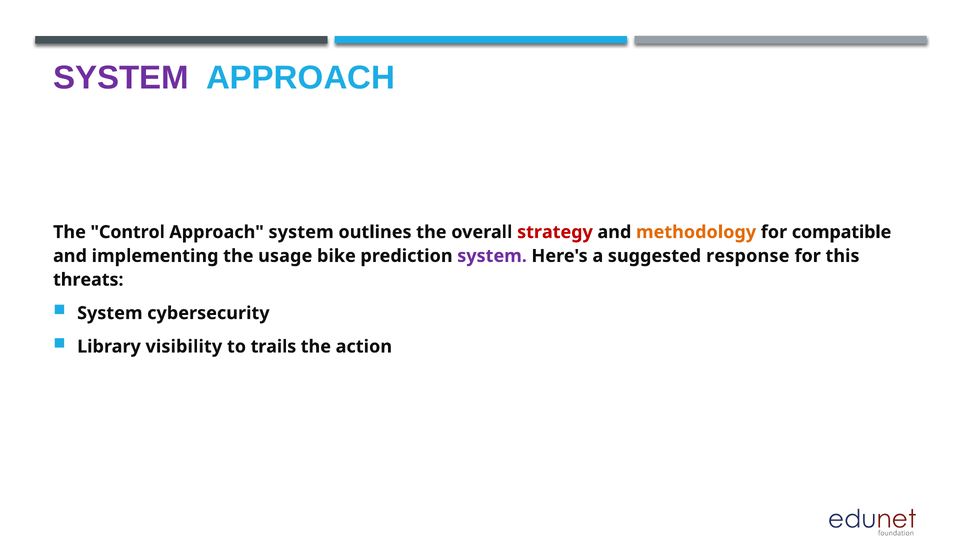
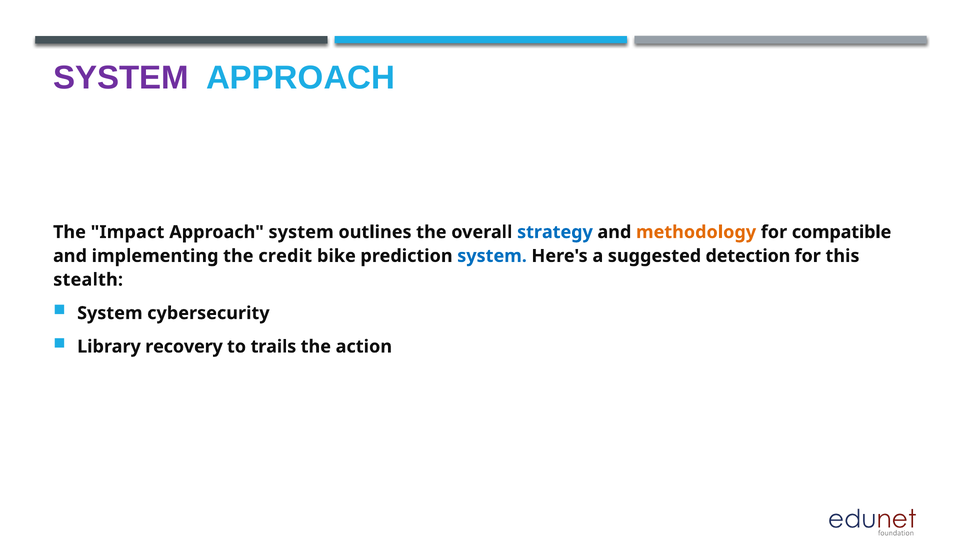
Control: Control -> Impact (128, 232)
strategy colour: red -> blue (555, 232)
usage: usage -> credit (285, 256)
system colour: purple -> blue (492, 256)
response: response -> detection (748, 256)
threats: threats -> stealth (88, 280)
visibility: visibility -> recovery (184, 347)
